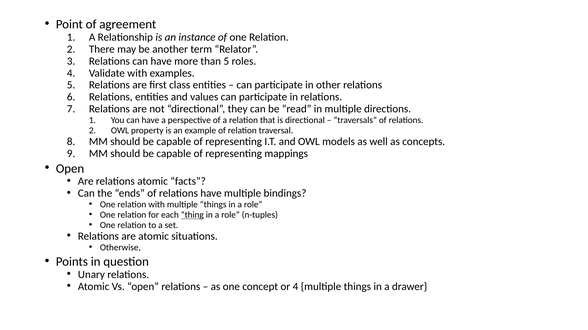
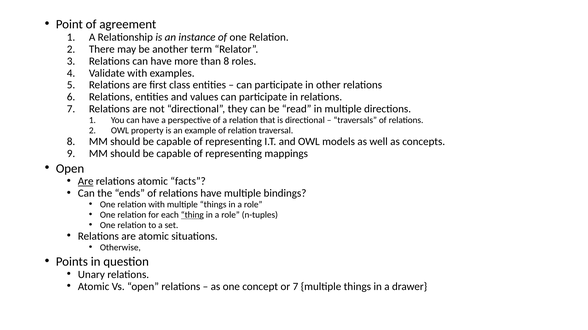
than 5: 5 -> 8 (226, 61)
Are underline: none -> present (86, 182)
or 4: 4 -> 7 (295, 287)
